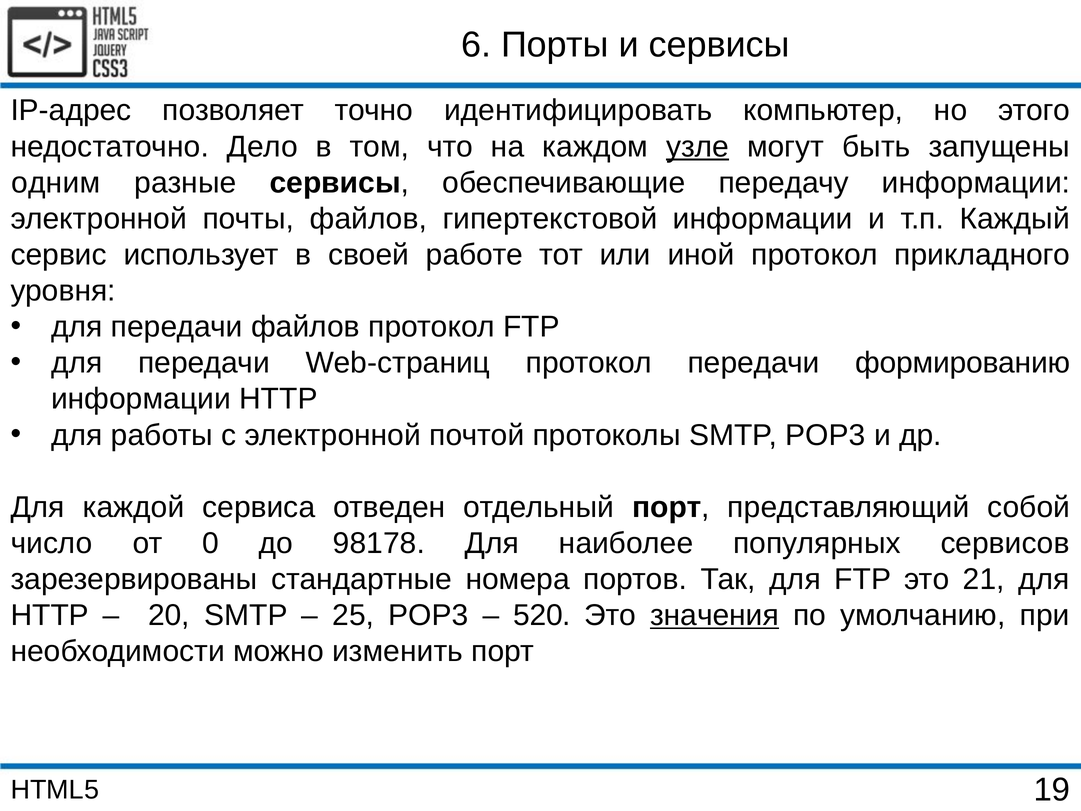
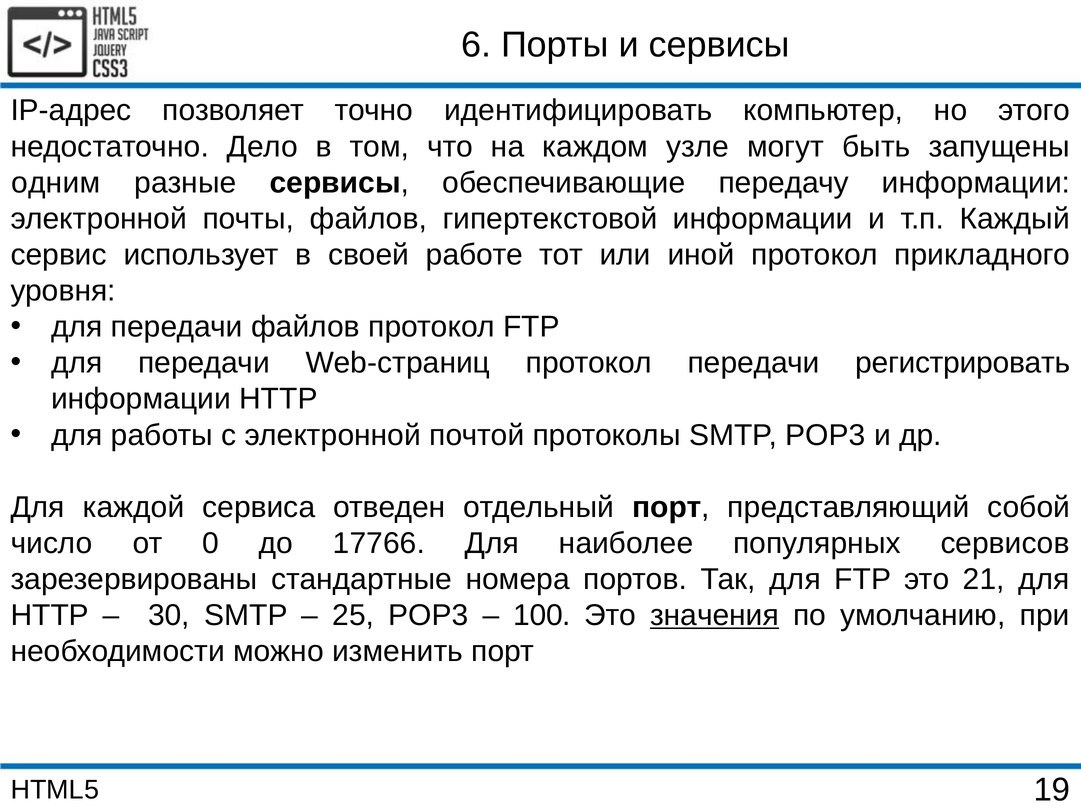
узле underline: present -> none (698, 147)
формированию: формированию -> регистрировать (963, 363)
98178: 98178 -> 17766 (379, 543)
20: 20 -> 30 (169, 615)
520: 520 -> 100 (542, 615)
